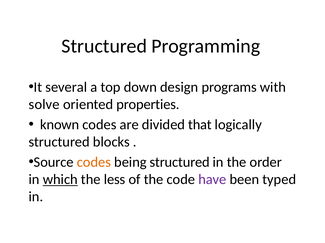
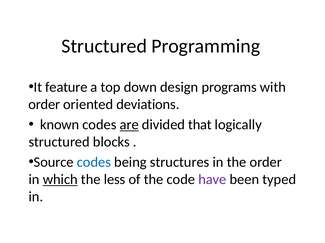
several: several -> feature (66, 87)
solve: solve -> order (44, 105)
properties: properties -> deviations (148, 105)
are underline: none -> present (129, 125)
codes colour: orange -> blue (94, 163)
being structured: structured -> structures (180, 163)
